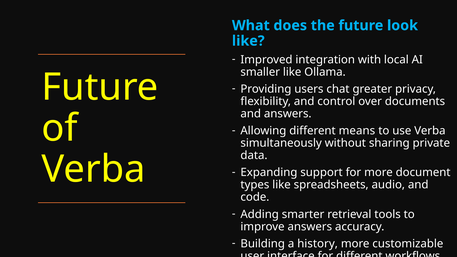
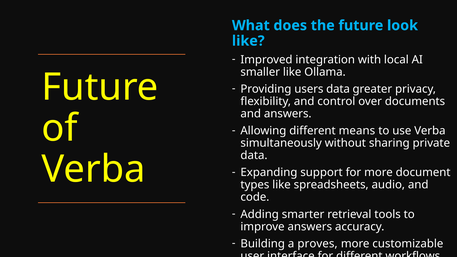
users chat: chat -> data (338, 89)
history: history -> proves (318, 244)
